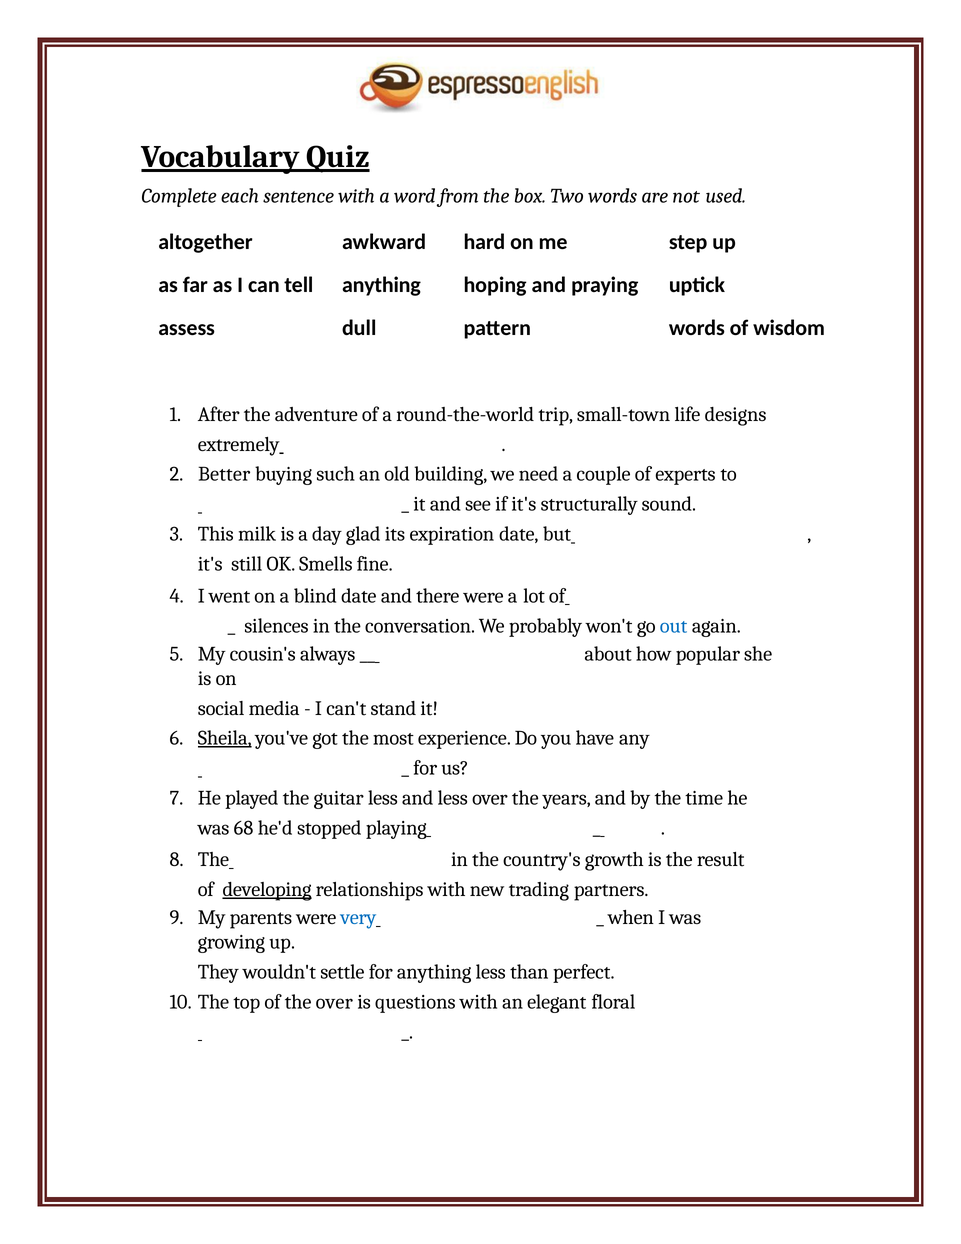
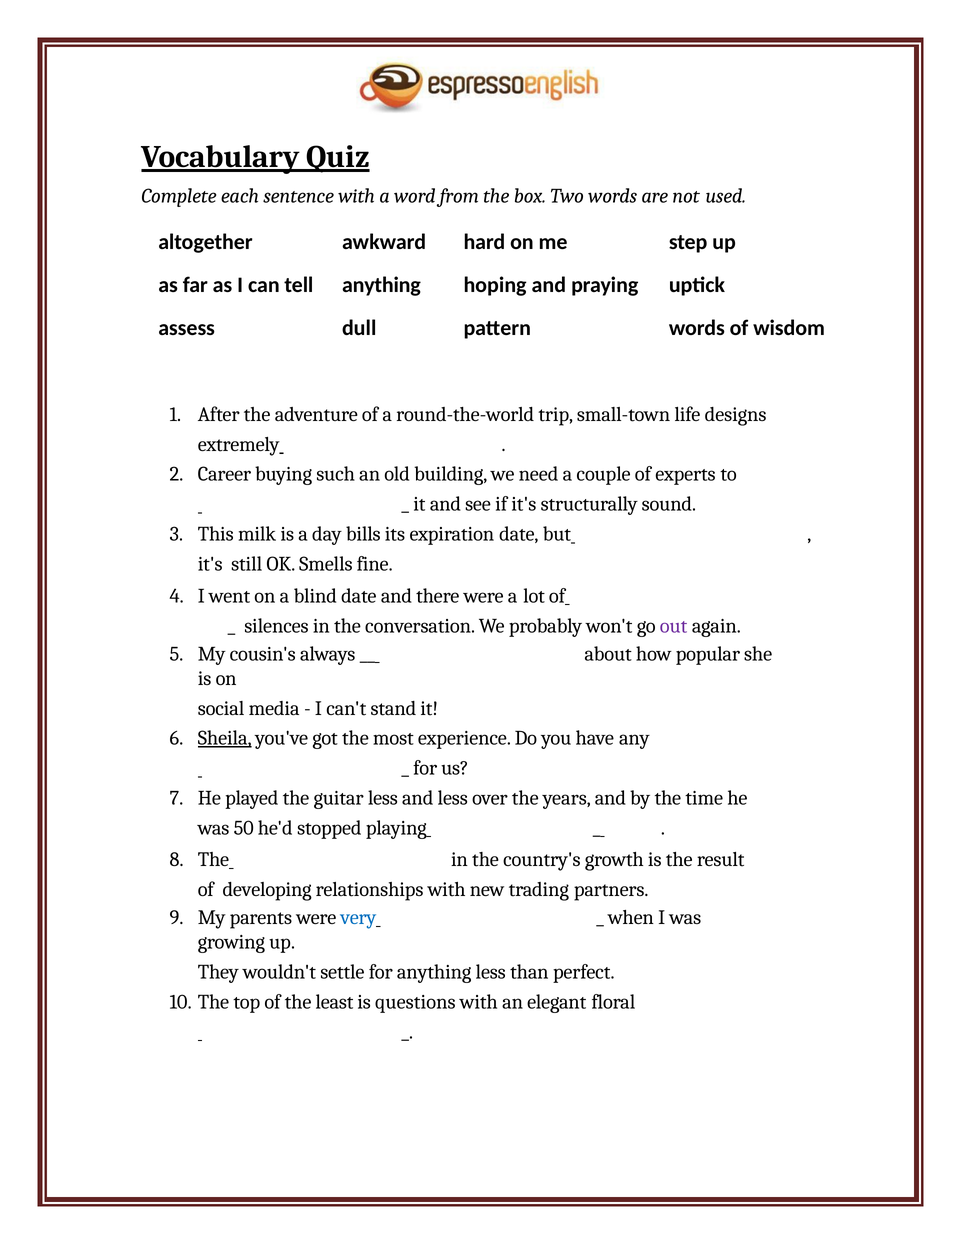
Better: Better -> Career (224, 474)
glad: glad -> bills (363, 534)
out colour: blue -> purple (674, 626)
68: 68 -> 50 (244, 828)
developing underline: present -> none (267, 889)
the over: over -> least (334, 1002)
